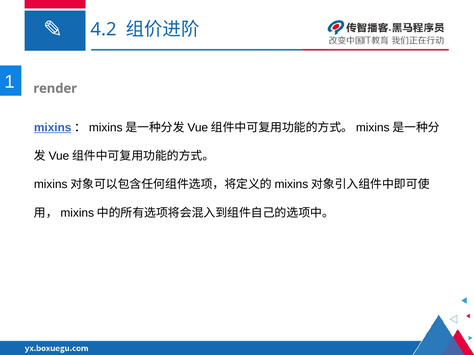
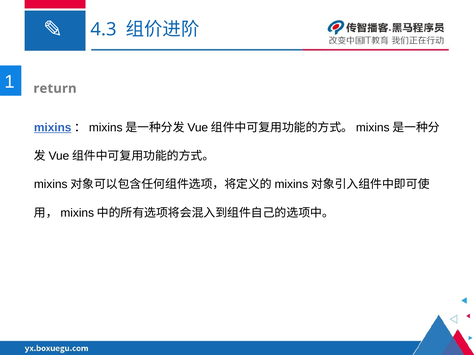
4.2: 4.2 -> 4.3 (104, 29)
render: render -> return (55, 89)
